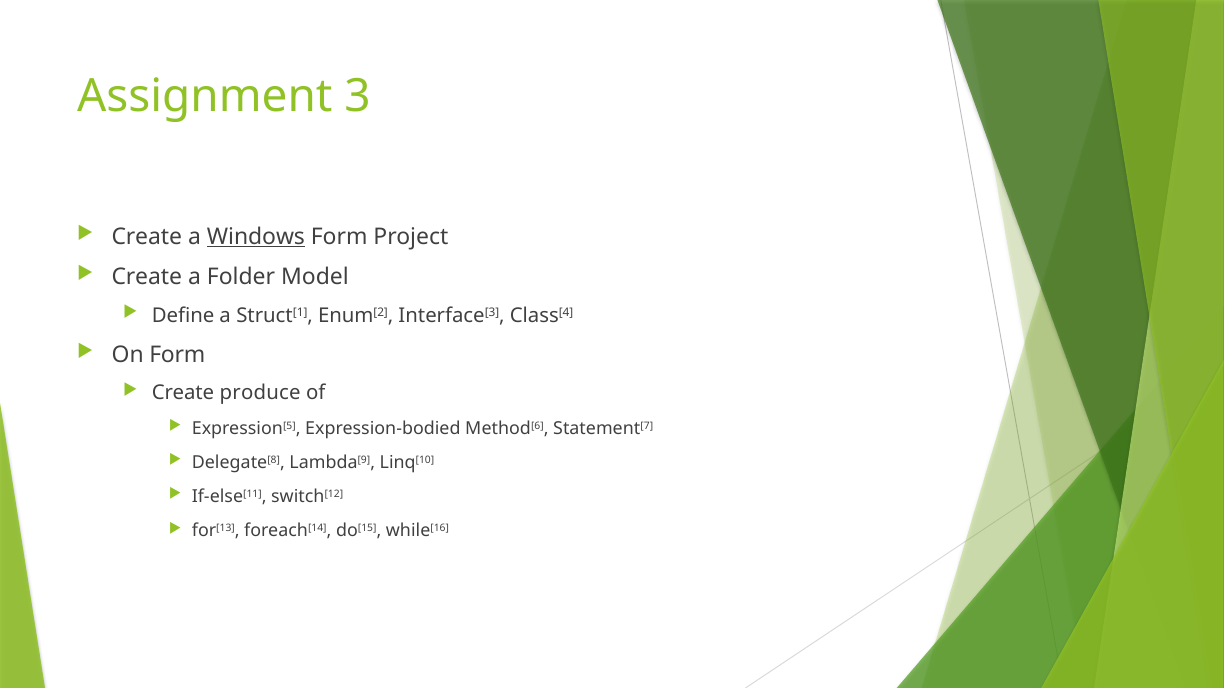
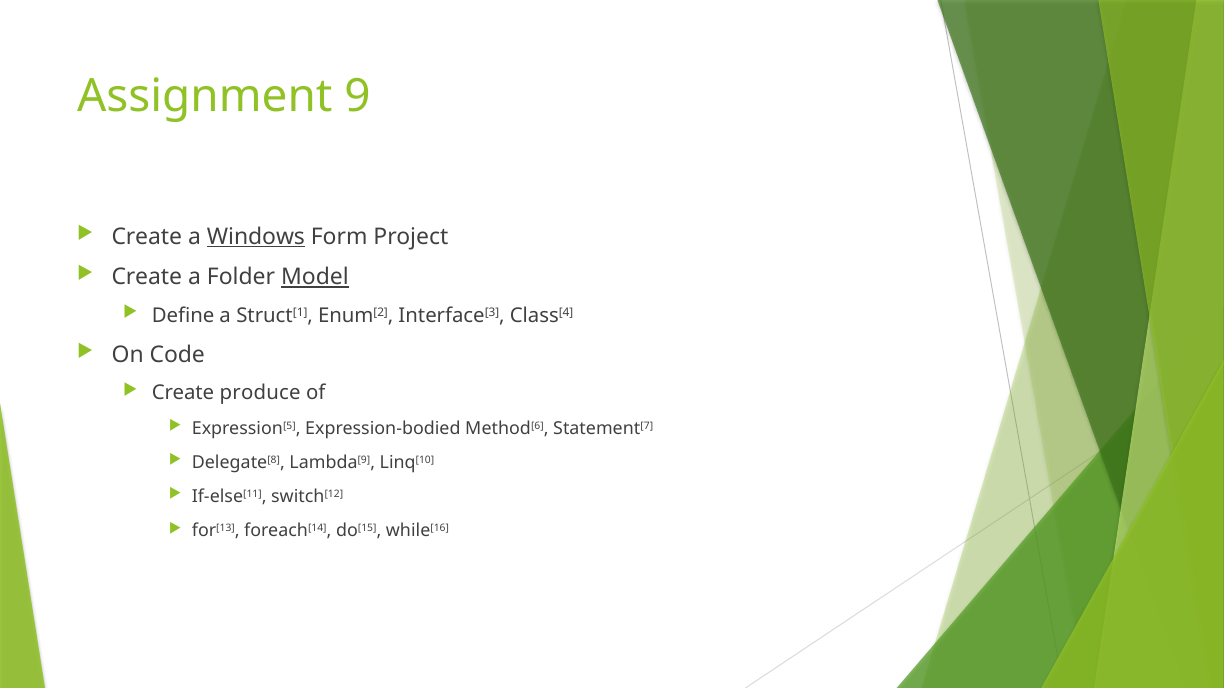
3: 3 -> 9 (357, 97)
Model underline: none -> present (315, 277)
On Form: Form -> Code (177, 355)
